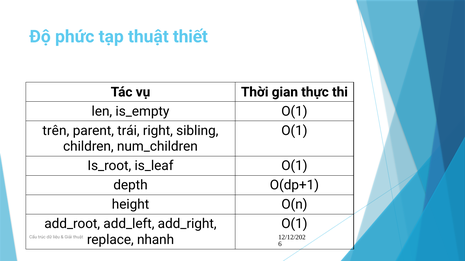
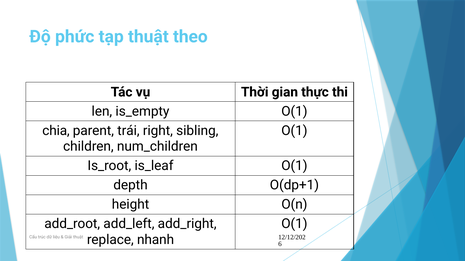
thiết: thiết -> theo (190, 37)
trên: trên -> chia (56, 131)
